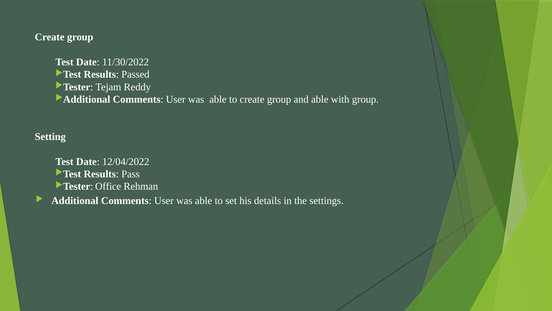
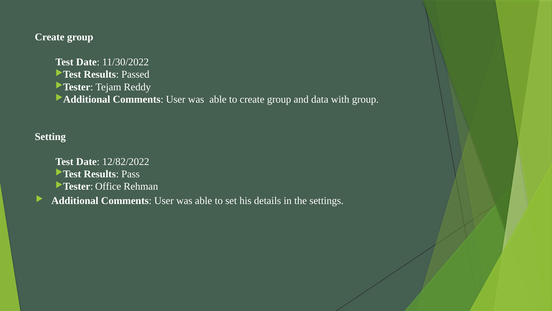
and able: able -> data (320, 99)
12/04/2022: 12/04/2022 -> 12/82/2022 (126, 161)
